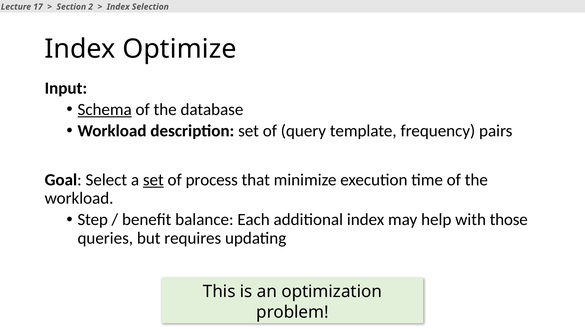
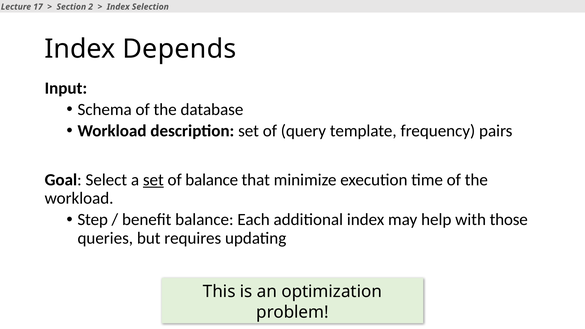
Optimize: Optimize -> Depends (179, 49)
Schema underline: present -> none (105, 109)
of process: process -> balance (212, 180)
